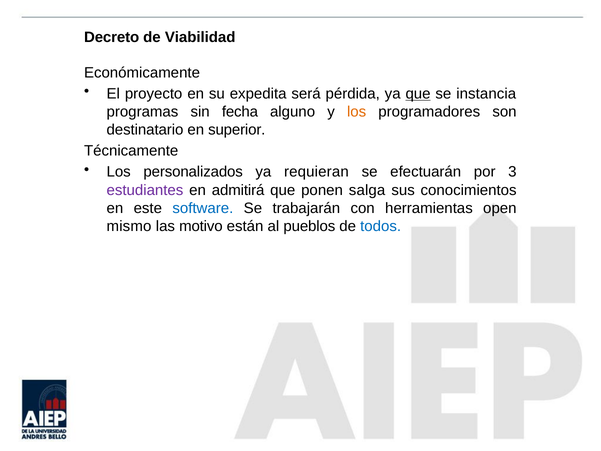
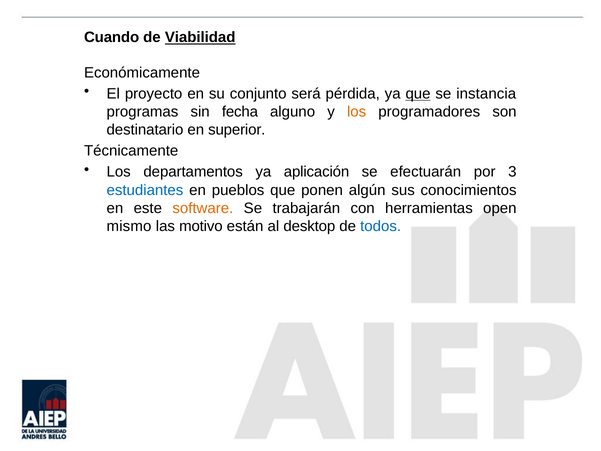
Decreto: Decreto -> Cuando (112, 37)
Viabilidad underline: none -> present (200, 37)
expedita: expedita -> conjunto (258, 94)
personalizados: personalizados -> departamentos (193, 172)
requieran: requieran -> aplicación (317, 172)
estudiantes colour: purple -> blue (145, 190)
admitirá: admitirá -> pueblos (238, 190)
salga: salga -> algún (367, 190)
software colour: blue -> orange (203, 208)
pueblos: pueblos -> desktop (309, 226)
